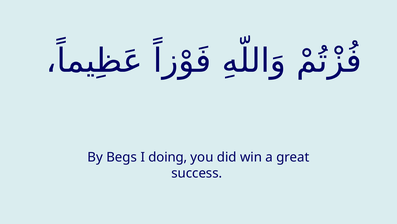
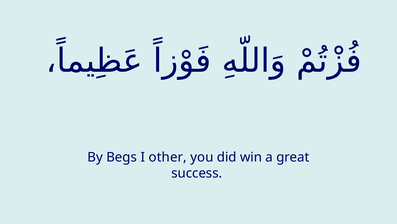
doing: doing -> other (168, 157)
